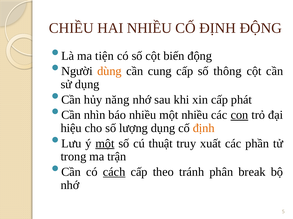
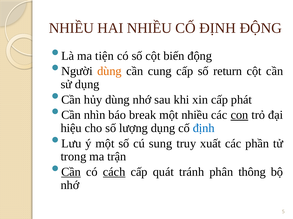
CHIỀU: CHIỀU -> NHIỀU (71, 28)
thông: thông -> return (228, 71)
hủy năng: năng -> dùng (117, 100)
báo nhiều: nhiều -> break (143, 115)
định colour: orange -> blue (204, 129)
một underline: present -> none (105, 144)
thuật: thuật -> sung (161, 144)
Cần underline: none -> present (71, 172)
theo: theo -> quát (163, 172)
break: break -> thông (252, 172)
